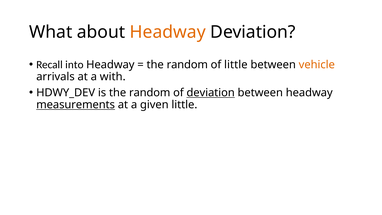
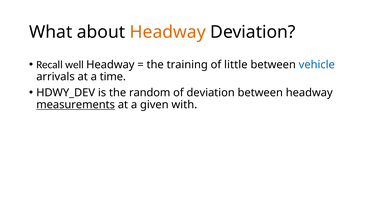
into: into -> well (74, 65)
random: random -> training (187, 65)
vehicle colour: orange -> blue (317, 65)
with: with -> time (113, 77)
deviation underline: present -> none (211, 93)
given little: little -> with (184, 105)
